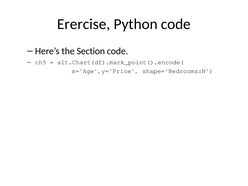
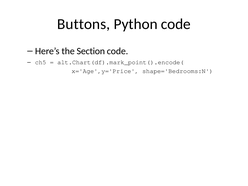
Erercise: Erercise -> Buttons (84, 24)
